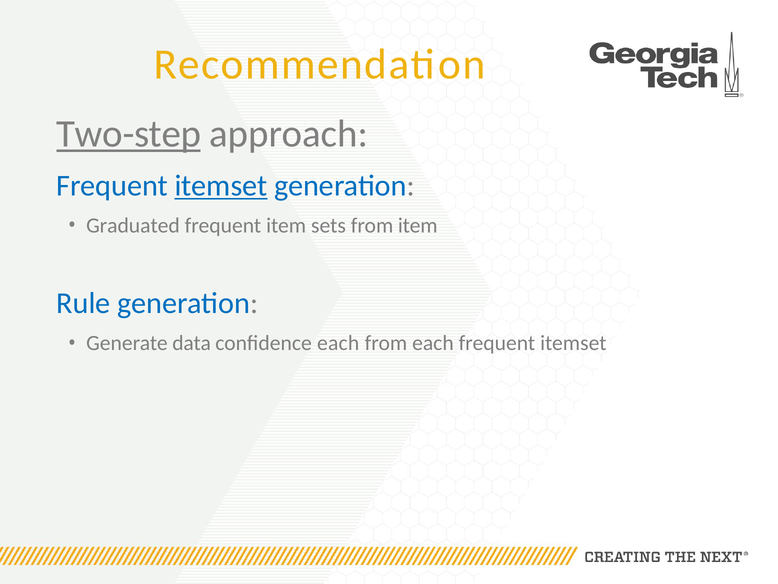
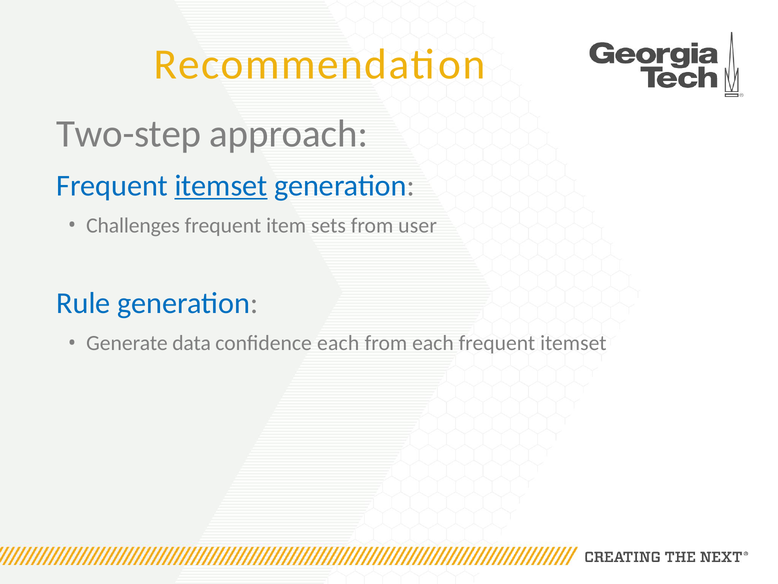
Two-step underline: present -> none (129, 134)
Graduated: Graduated -> Challenges (133, 225)
from item: item -> user (418, 225)
